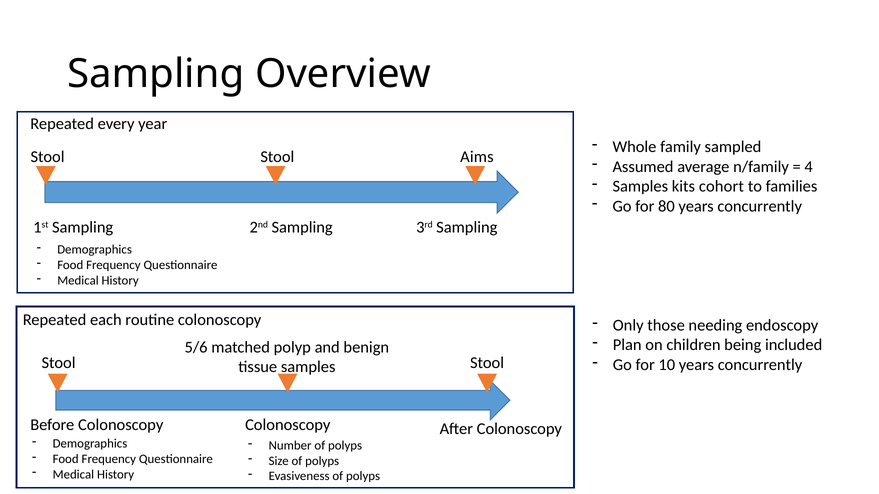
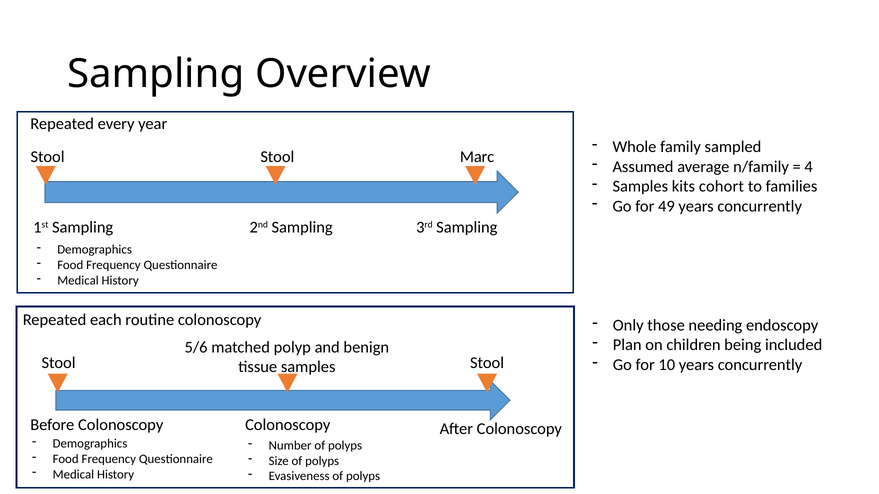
Aims: Aims -> Marc (477, 157)
80: 80 -> 49 (666, 206)
